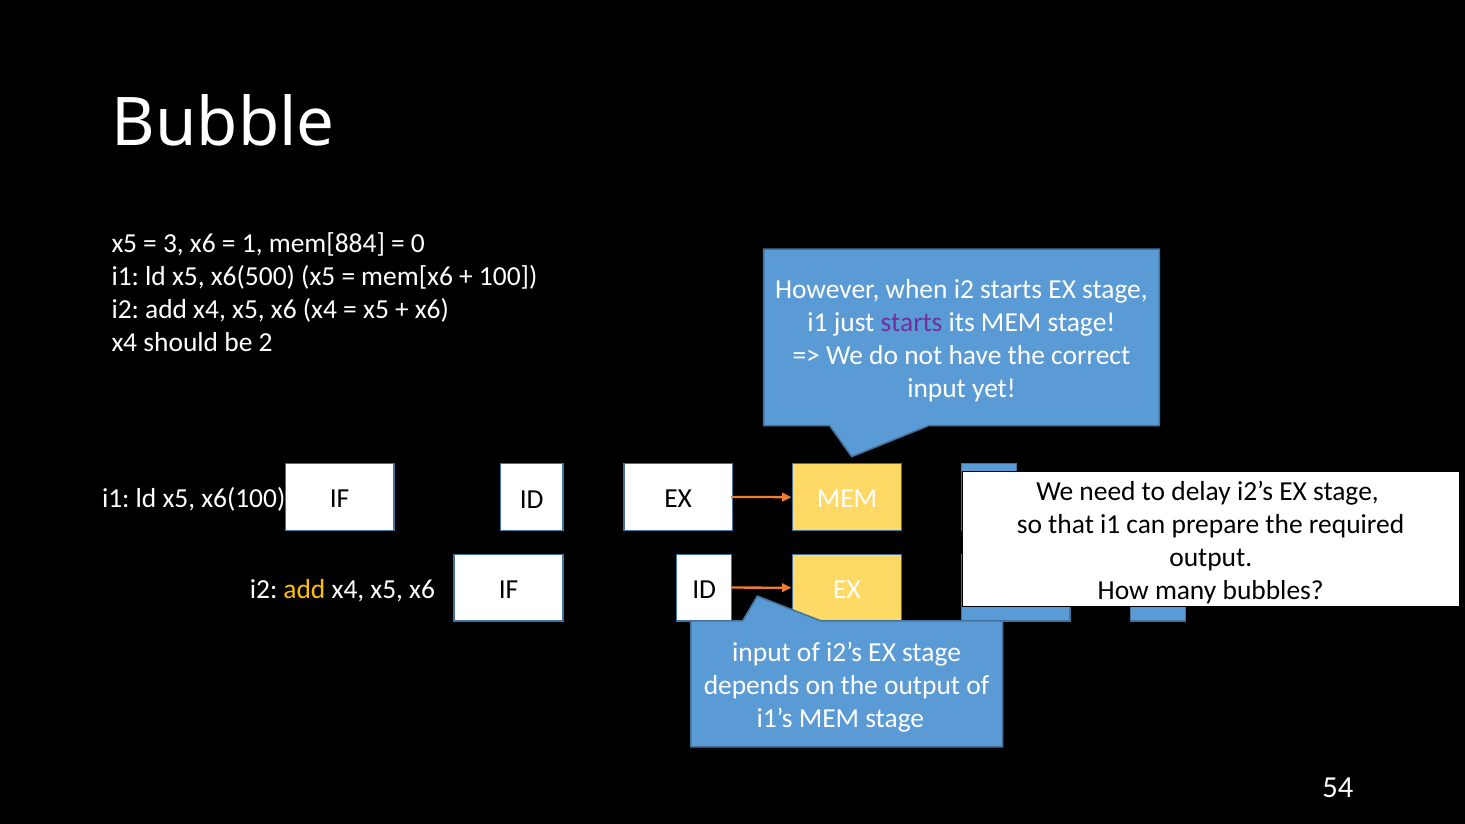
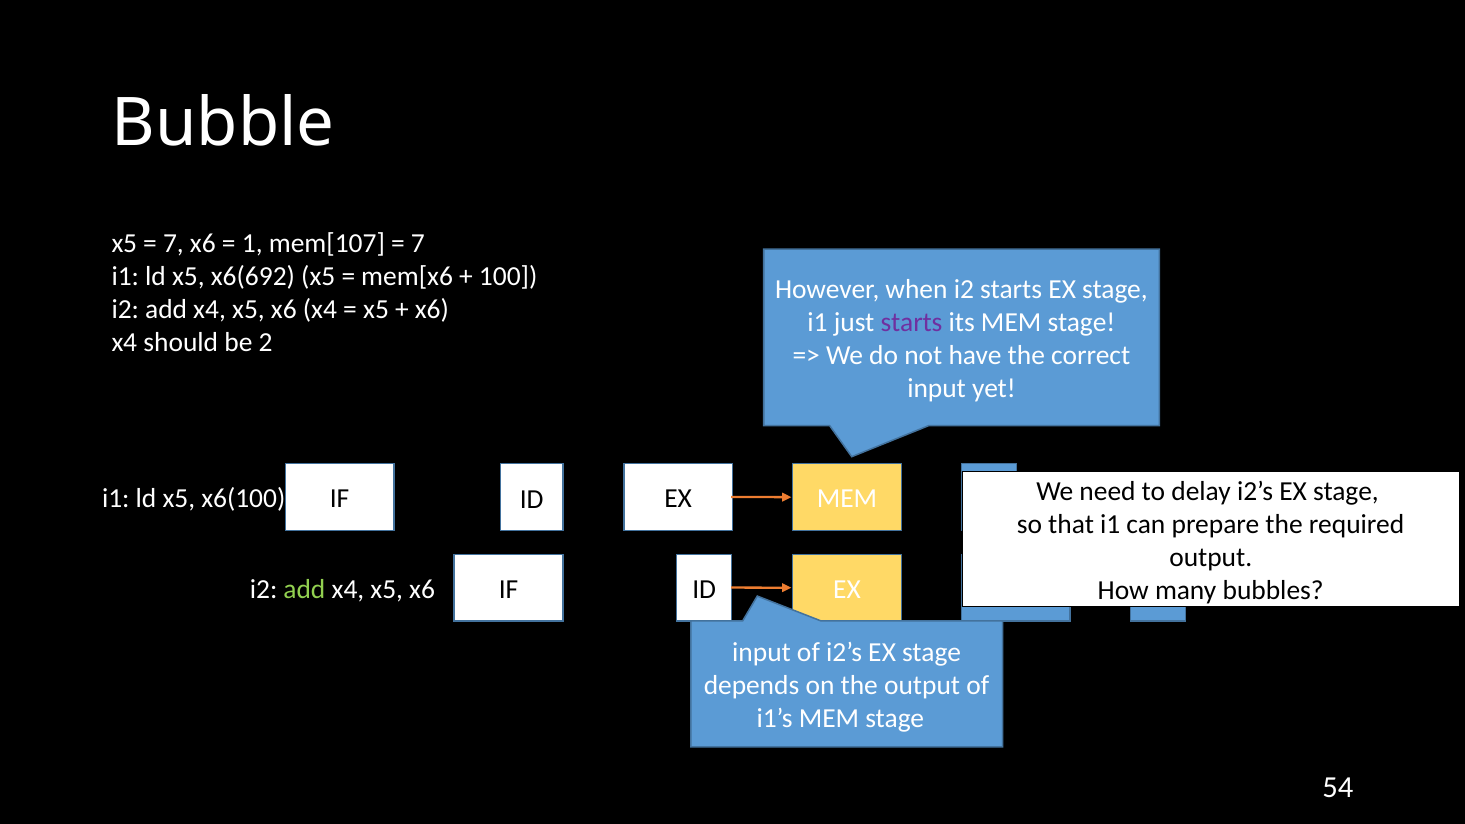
3: 3 -> 7 (173, 244)
mem[884: mem[884 -> mem[107 (327, 244)
0: 0 -> 7 (418, 244)
x6(500: x6(500 -> x6(692 (253, 277)
add colour: yellow -> light green (304, 589)
